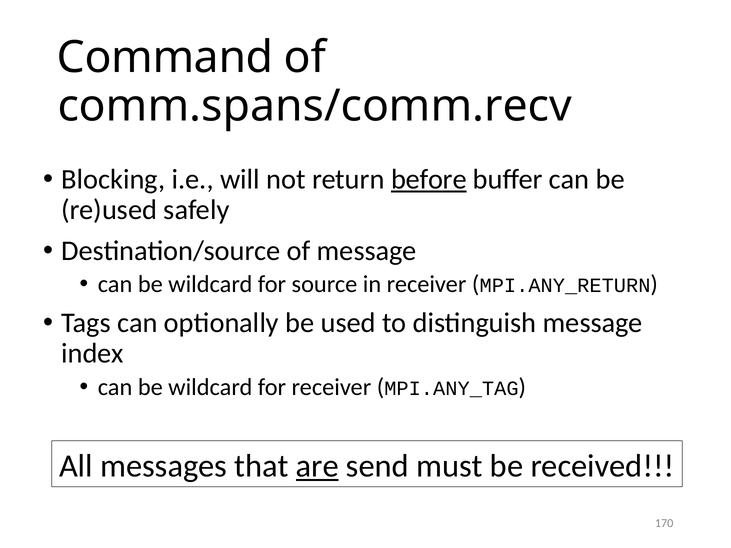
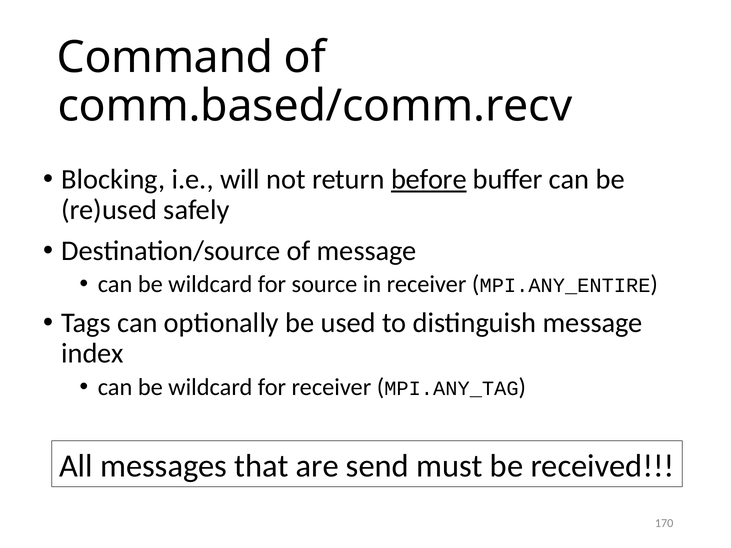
comm.spans/comm.recv: comm.spans/comm.recv -> comm.based/comm.recv (315, 106)
MPI.ANY_RETURN: MPI.ANY_RETURN -> MPI.ANY_ENTIRE (565, 286)
are underline: present -> none (317, 466)
